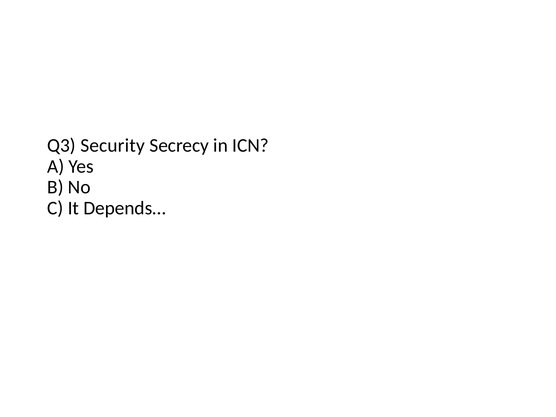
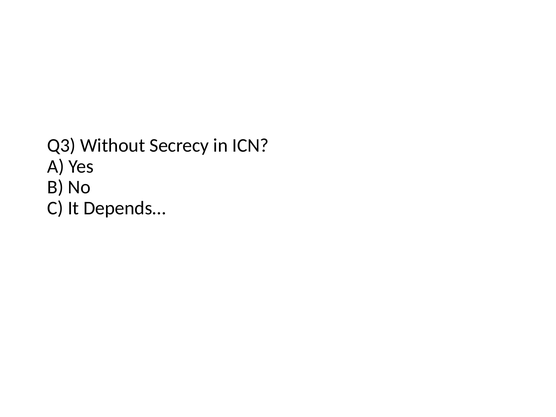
Security: Security -> Without (113, 145)
